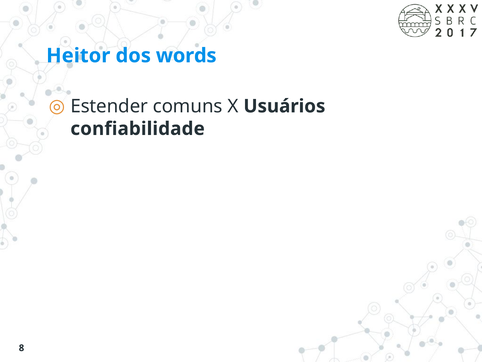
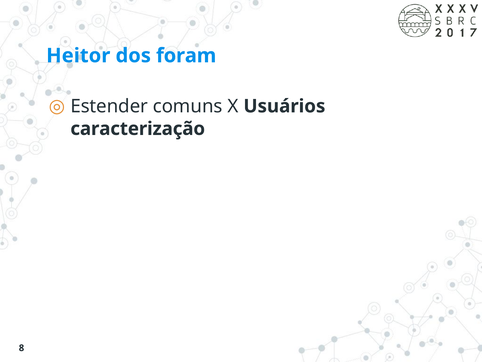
words: words -> foram (186, 56)
confiabilidade: confiabilidade -> caracterização (138, 129)
